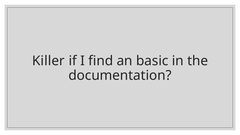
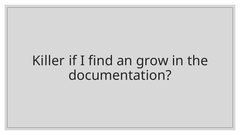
basic: basic -> grow (152, 61)
